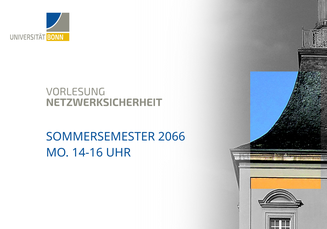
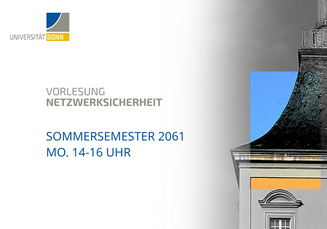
2066: 2066 -> 2061 (172, 137)
